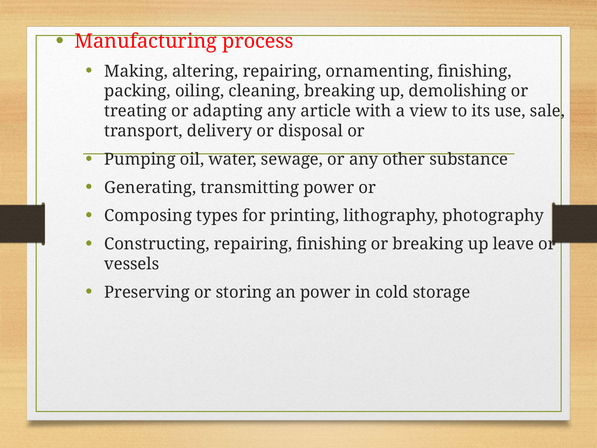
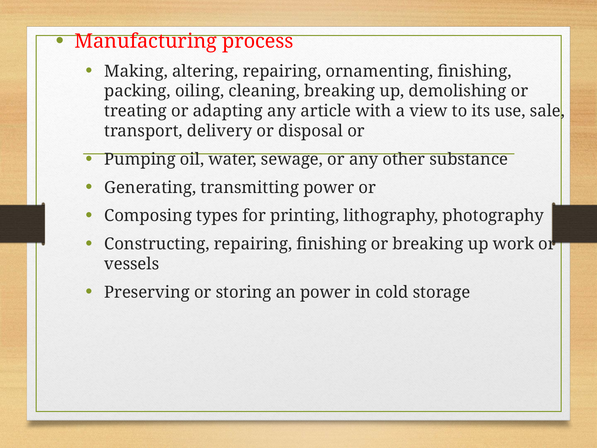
leave: leave -> work (513, 244)
